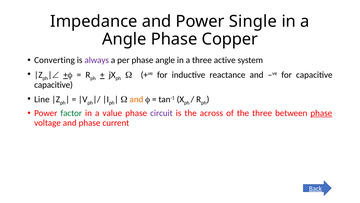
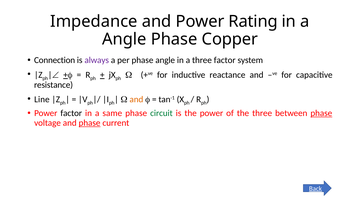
Single: Single -> Rating (253, 21)
Converting: Converting -> Connection (55, 60)
three active: active -> factor (225, 60)
capacitive: capacitive -> resistance (54, 85)
factor colour: green -> black (71, 113)
value: value -> same (112, 113)
circuit colour: purple -> green (161, 113)
the across: across -> power (212, 113)
phase underline: none -> present (90, 123)
